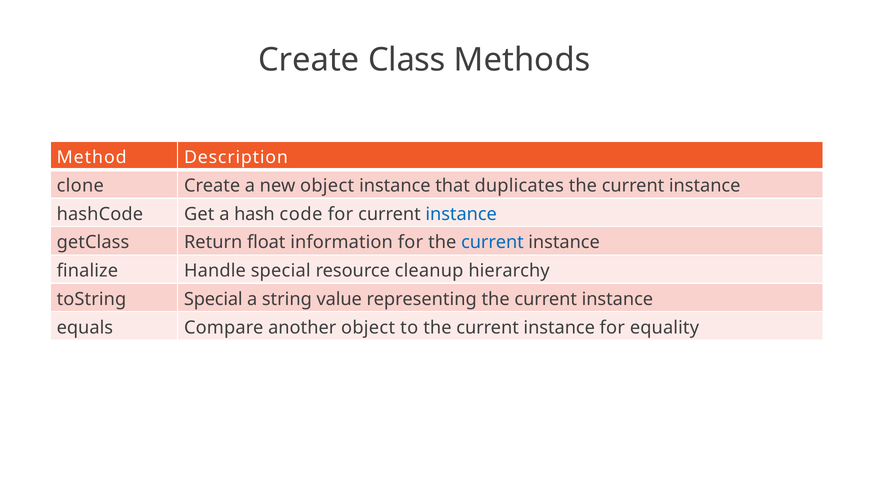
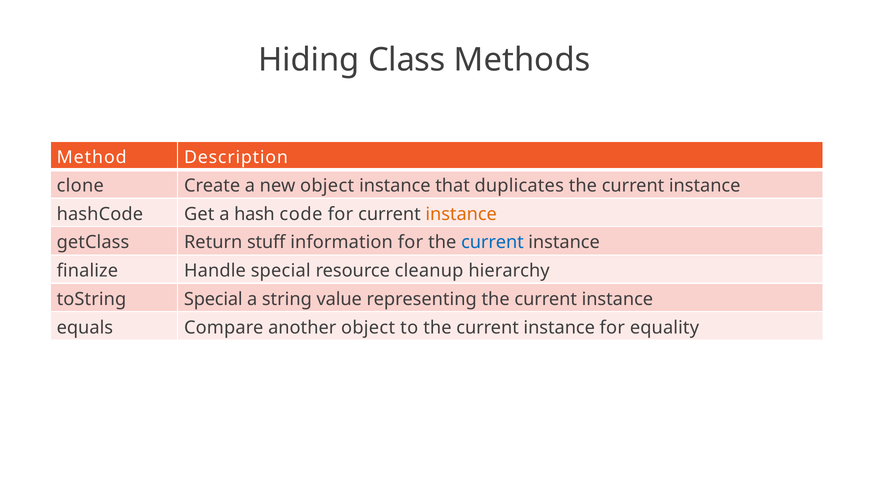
Create: Create -> Hiding (309, 60)
instance colour: blue -> orange (461, 214)
float: float -> stuff (266, 243)
